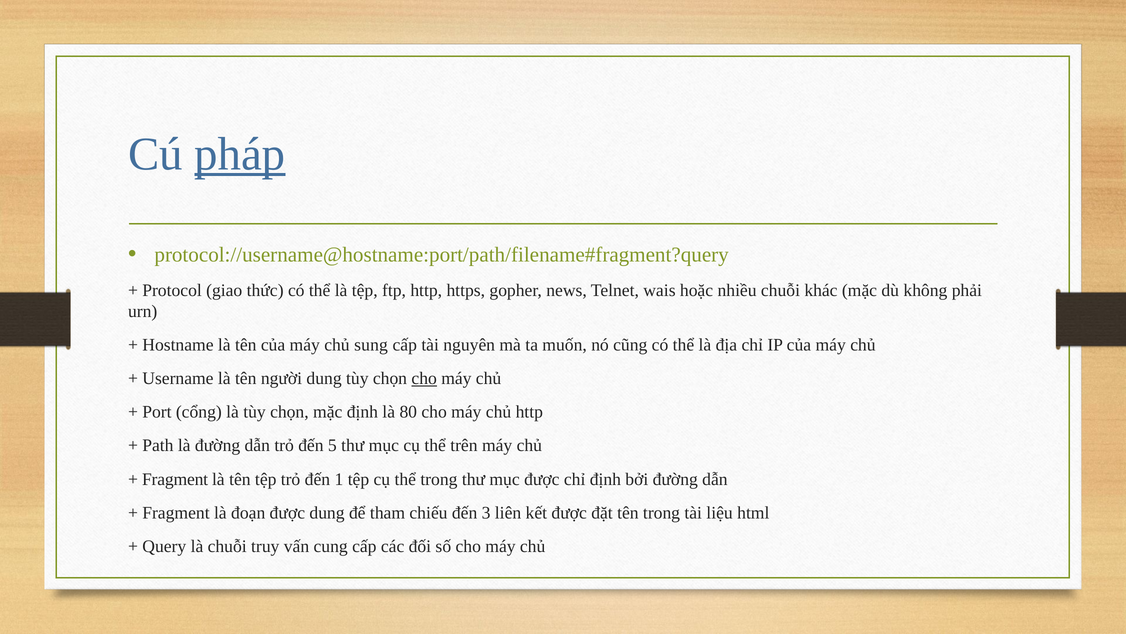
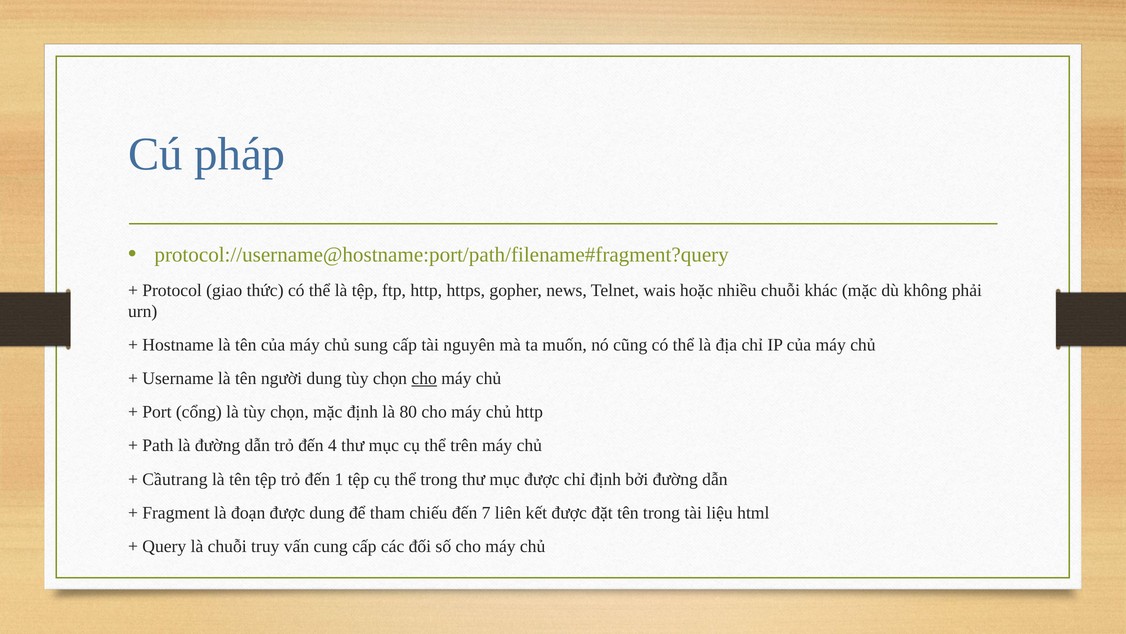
pháp underline: present -> none (240, 154)
5: 5 -> 4 (332, 445)
Fragment: Fragment -> Cầutrang (175, 479)
3: 3 -> 7 (486, 512)
